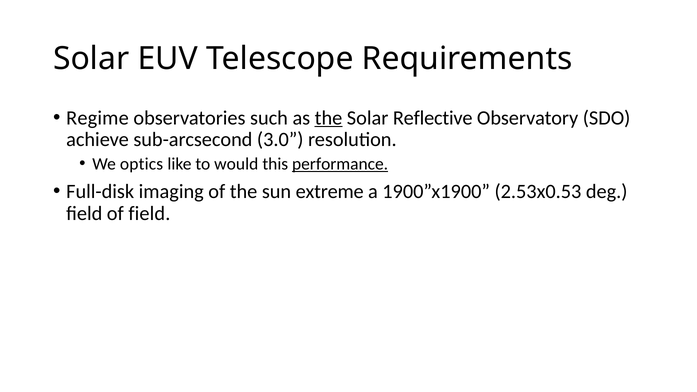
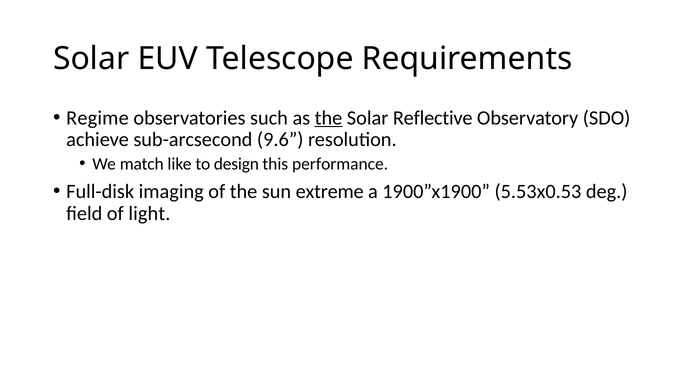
3.0: 3.0 -> 9.6 (280, 140)
optics: optics -> match (142, 164)
would: would -> design (236, 164)
performance underline: present -> none (340, 164)
2.53x0.53: 2.53x0.53 -> 5.53x0.53 (538, 191)
of field: field -> light (149, 213)
